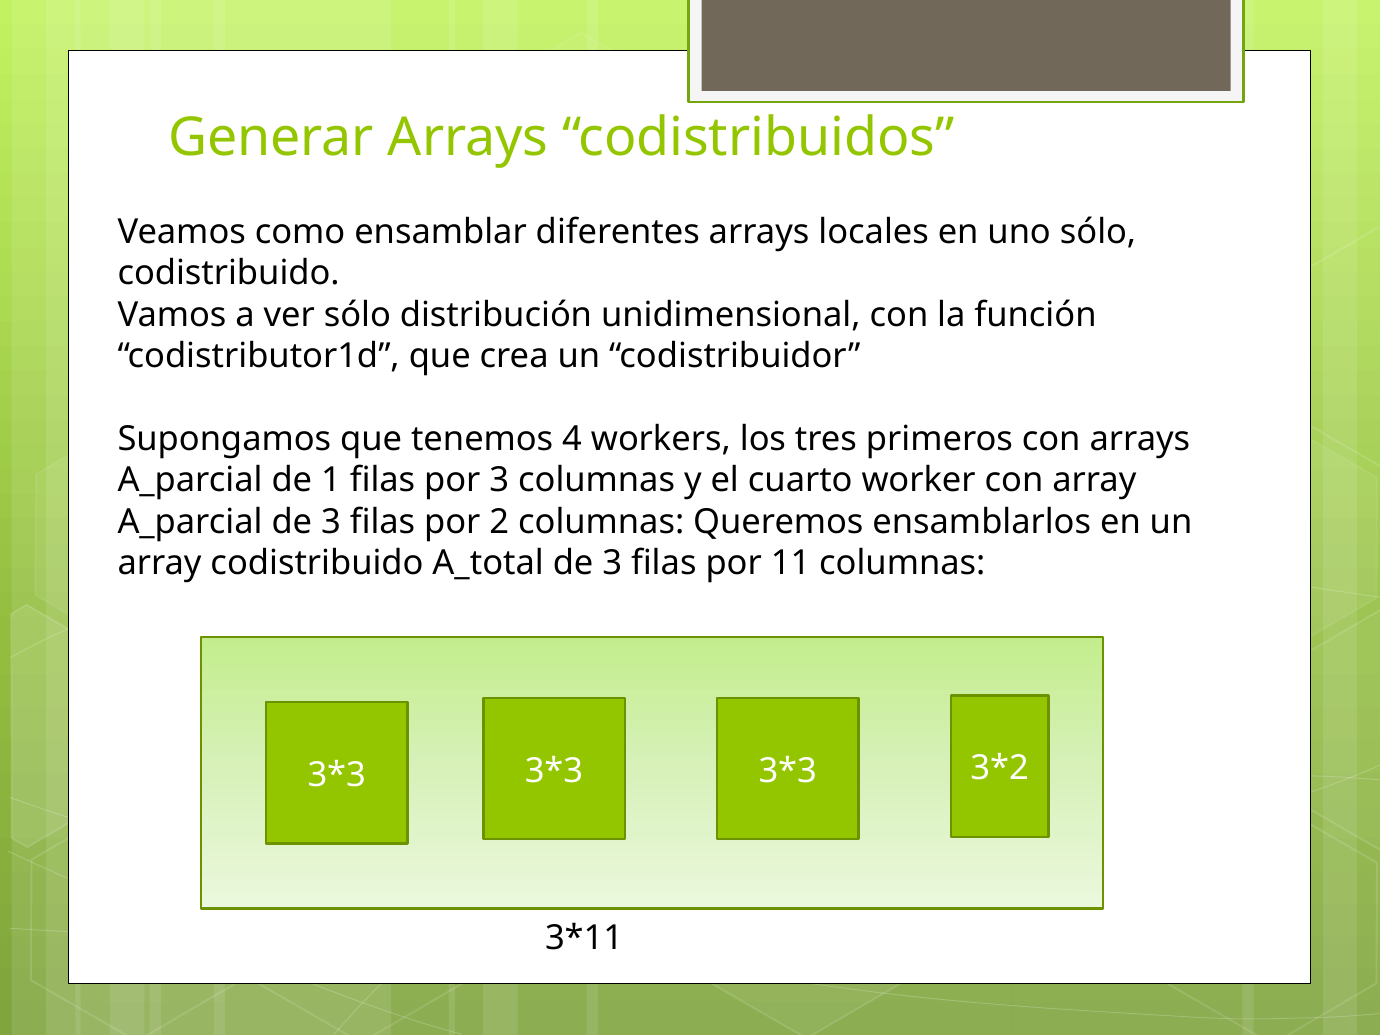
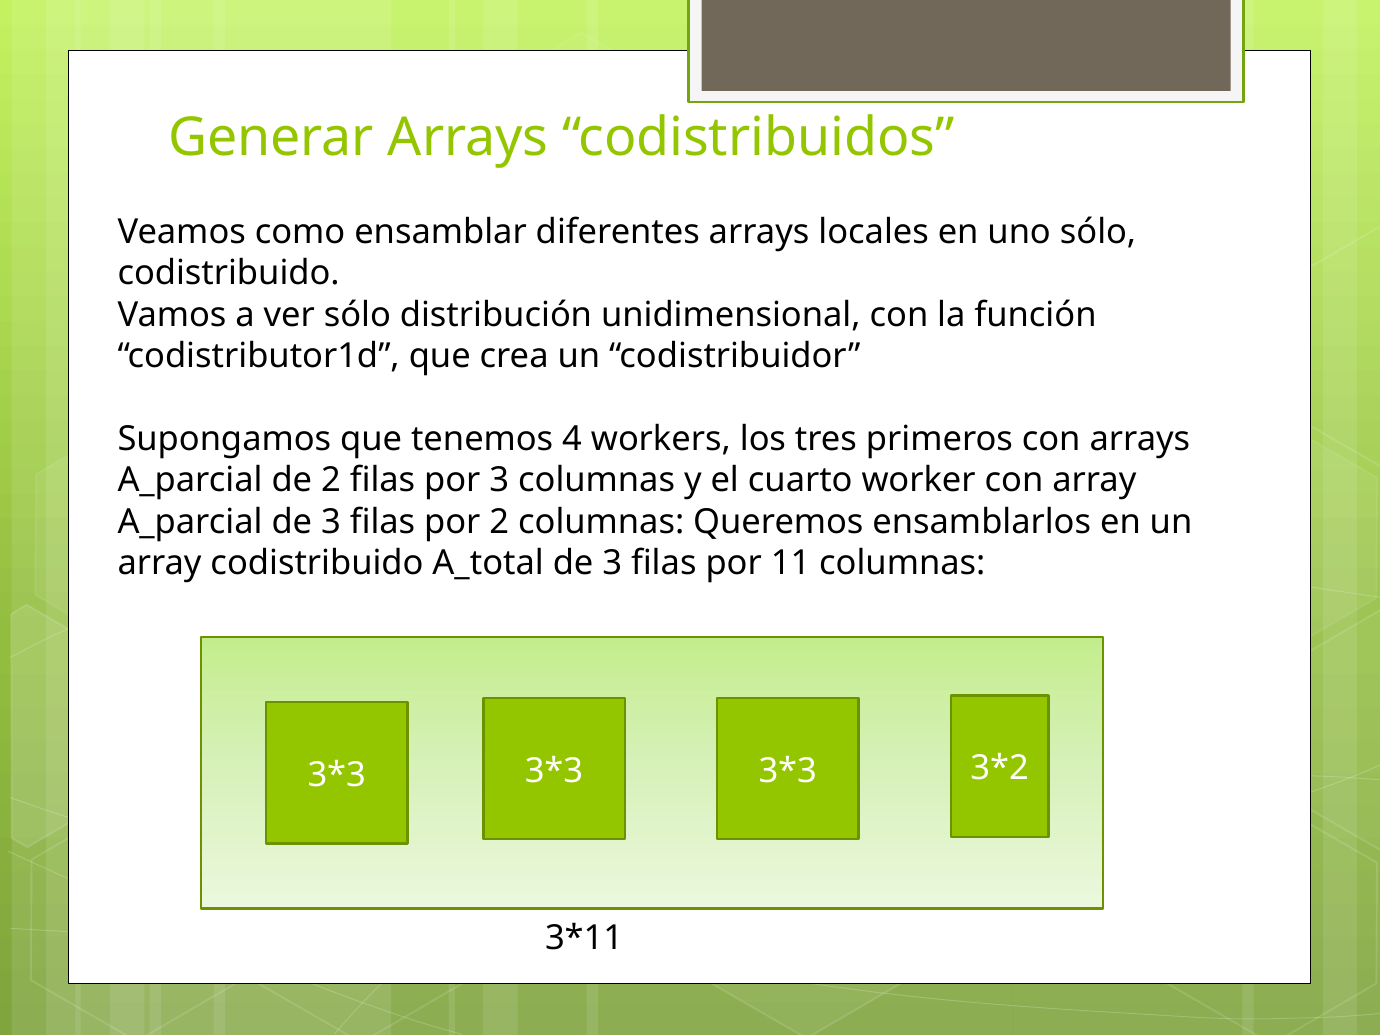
de 1: 1 -> 2 (331, 481)
